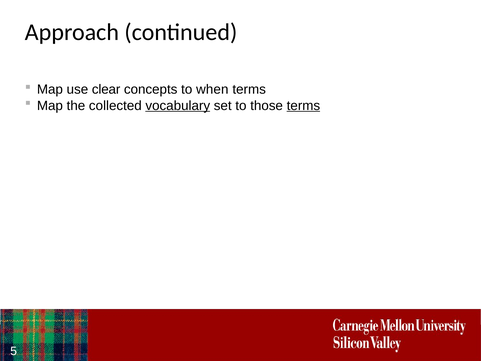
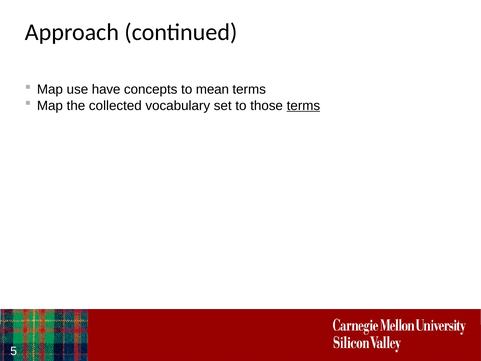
clear: clear -> have (106, 89)
when: when -> mean (212, 89)
vocabulary underline: present -> none (178, 106)
